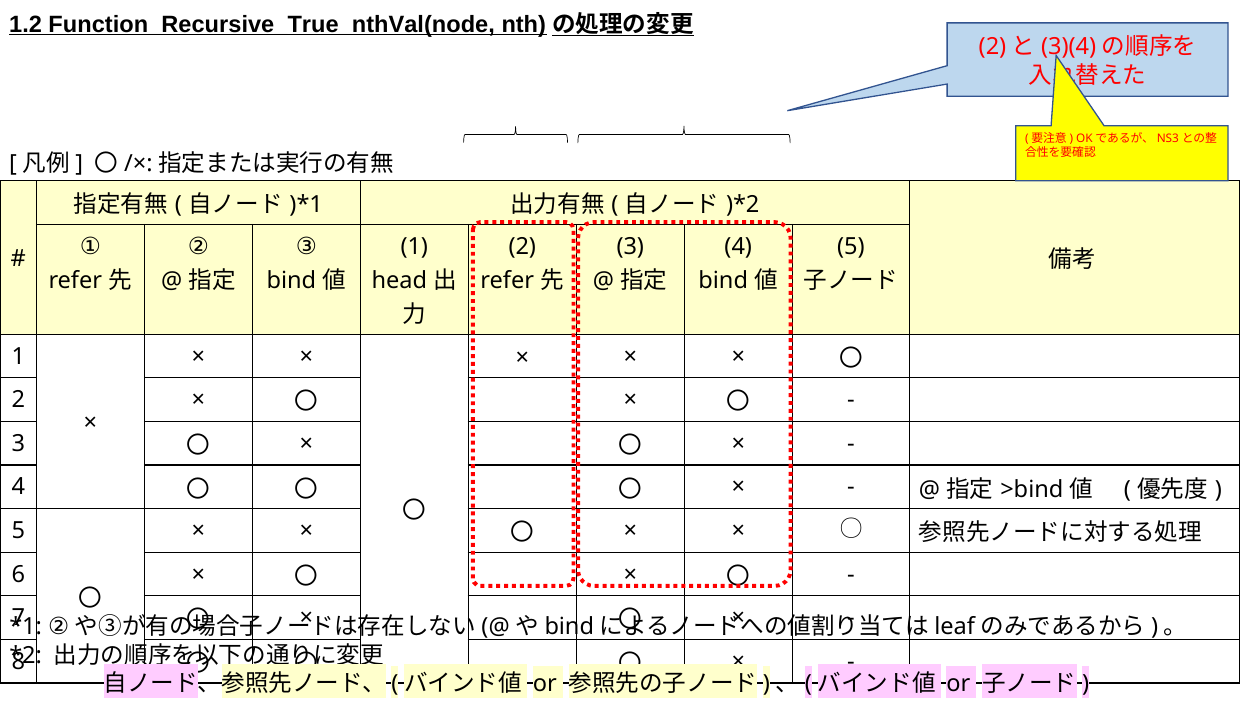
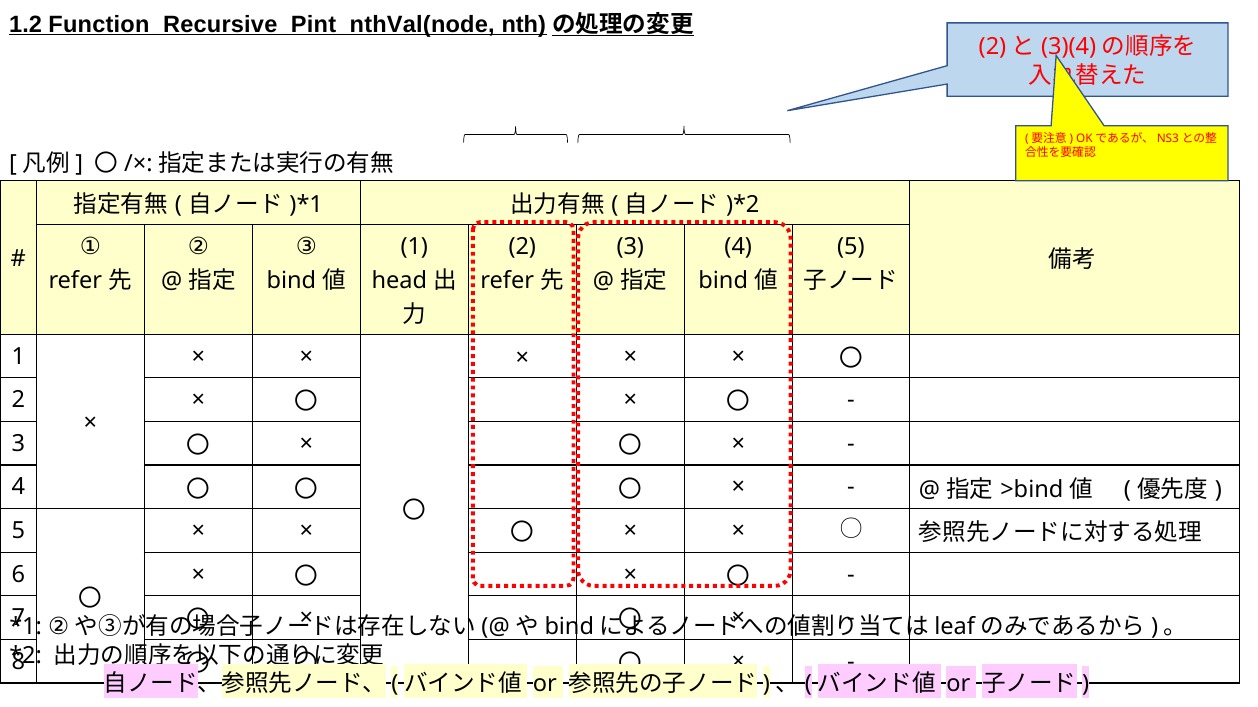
Function_Recursive_True_nthVal(node: Function_Recursive_True_nthVal(node -> Function_Recursive_Pint_nthVal(node (272, 24)
